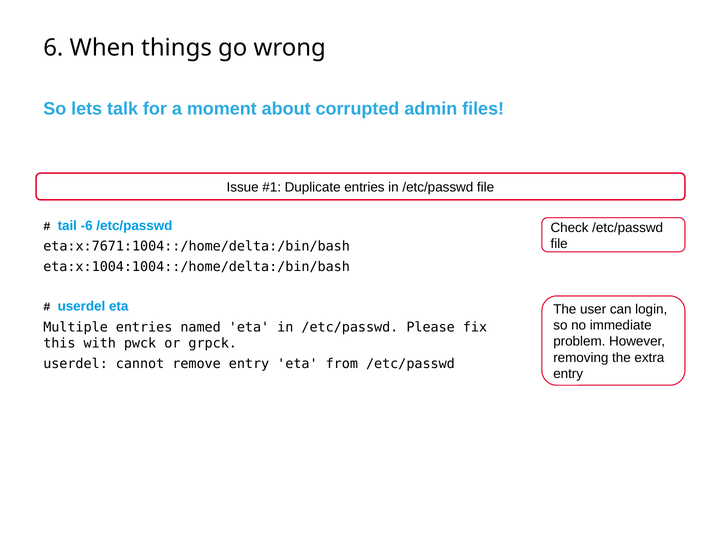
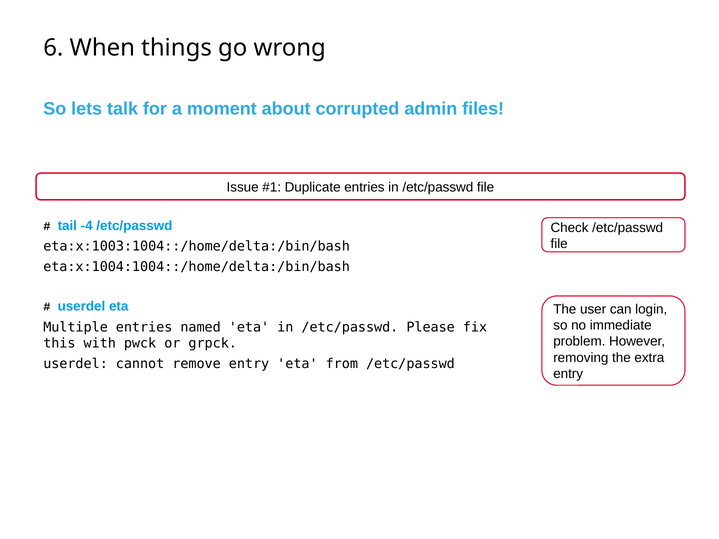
-6: -6 -> -4 (87, 226)
eta:x:7671:1004::/home/delta:/bin/bash: eta:x:7671:1004::/home/delta:/bin/bash -> eta:x:1003:1004::/home/delta:/bin/bash (197, 246)
